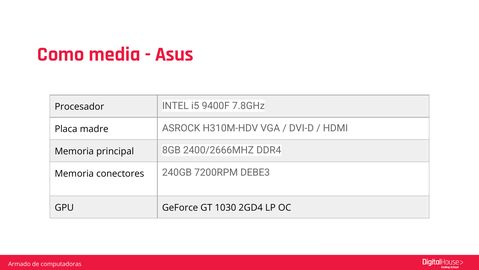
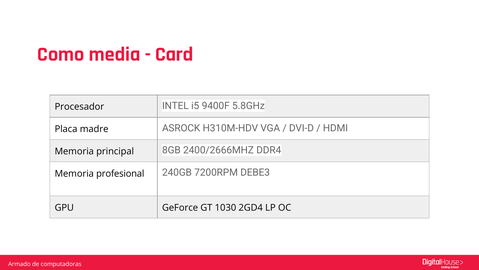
Asus: Asus -> Card (174, 54)
7.8GHz: 7.8GHz -> 5.8GHz (248, 106)
conectores: conectores -> profesional (120, 173)
